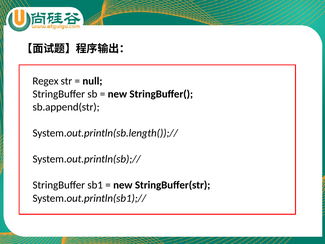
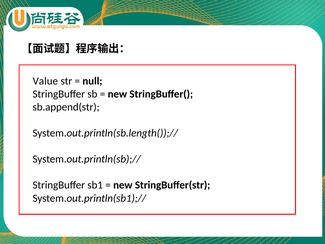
Regex: Regex -> Value (45, 81)
